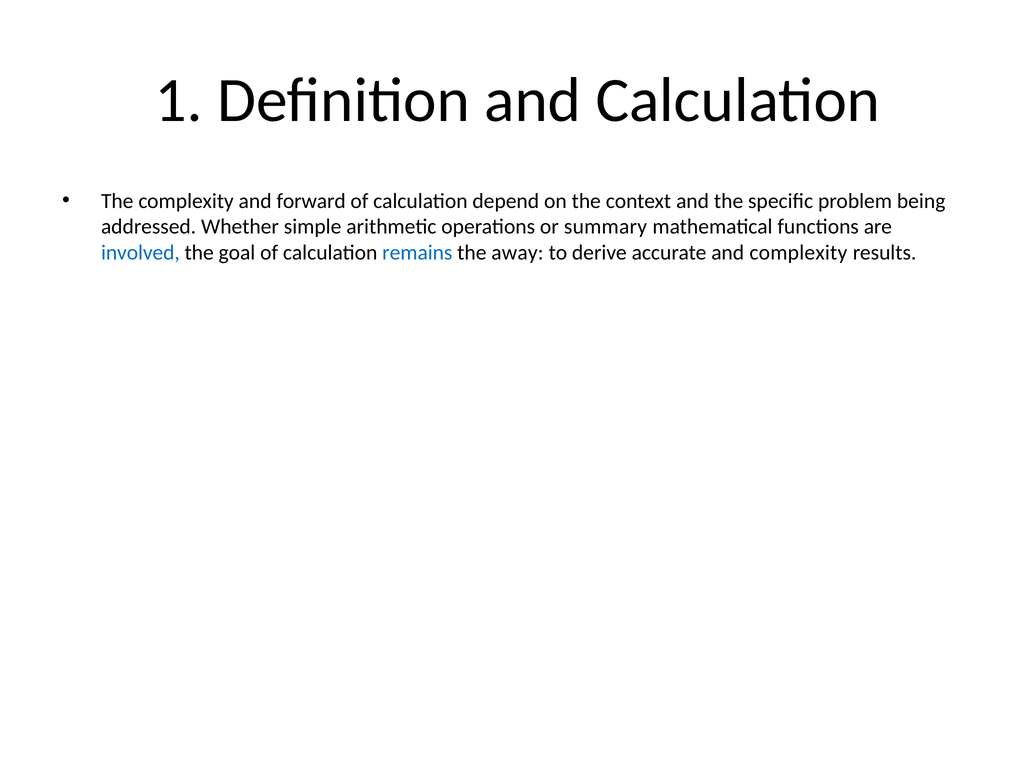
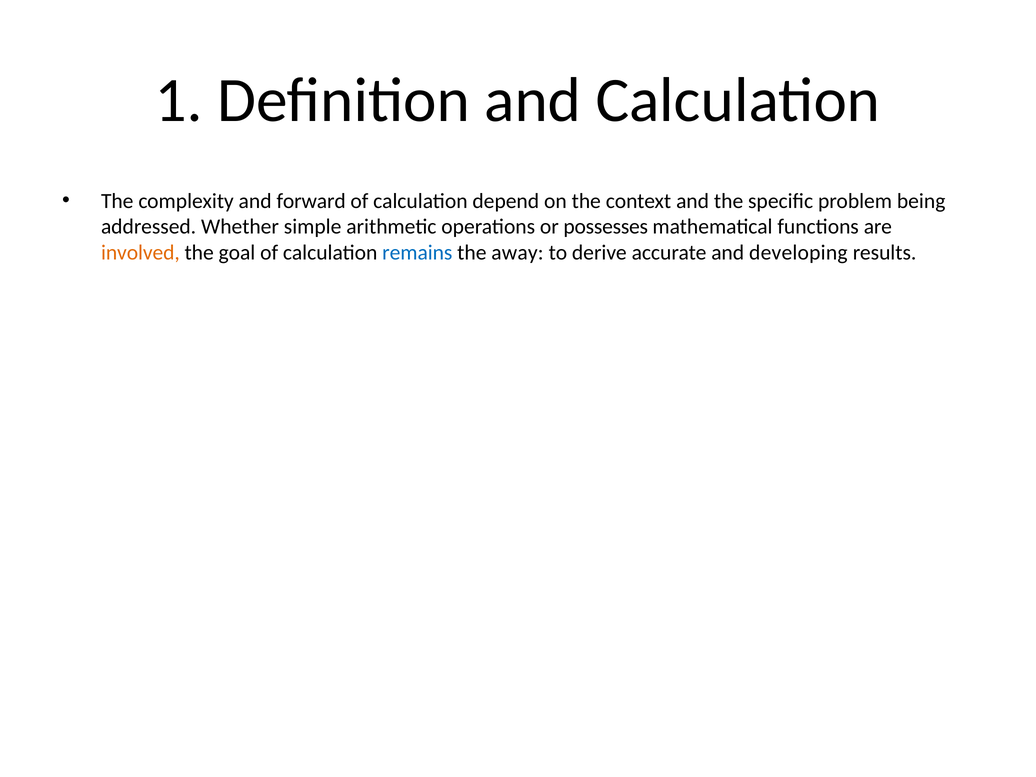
summary: summary -> possesses (606, 227)
involved colour: blue -> orange (140, 253)
and complexity: complexity -> developing (798, 253)
